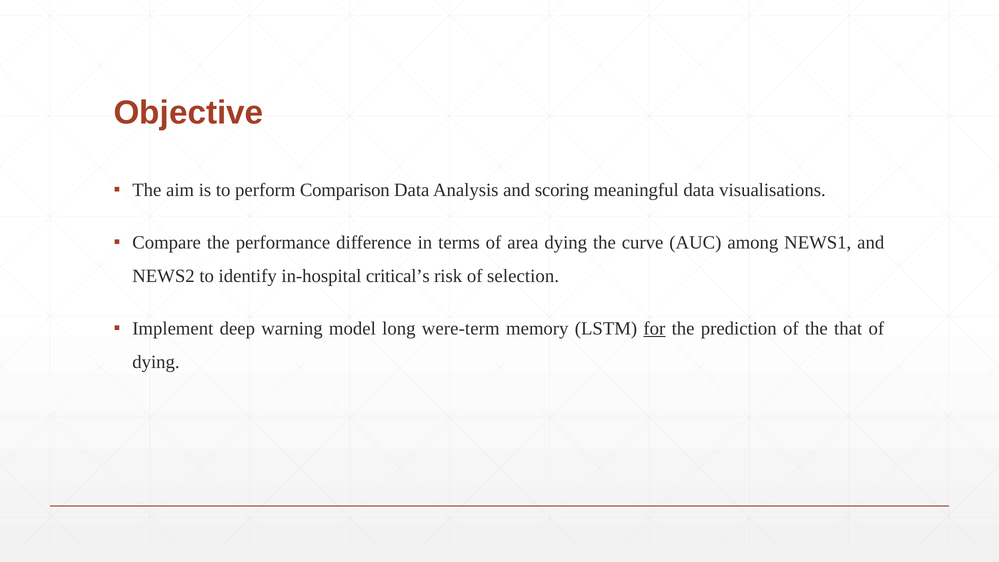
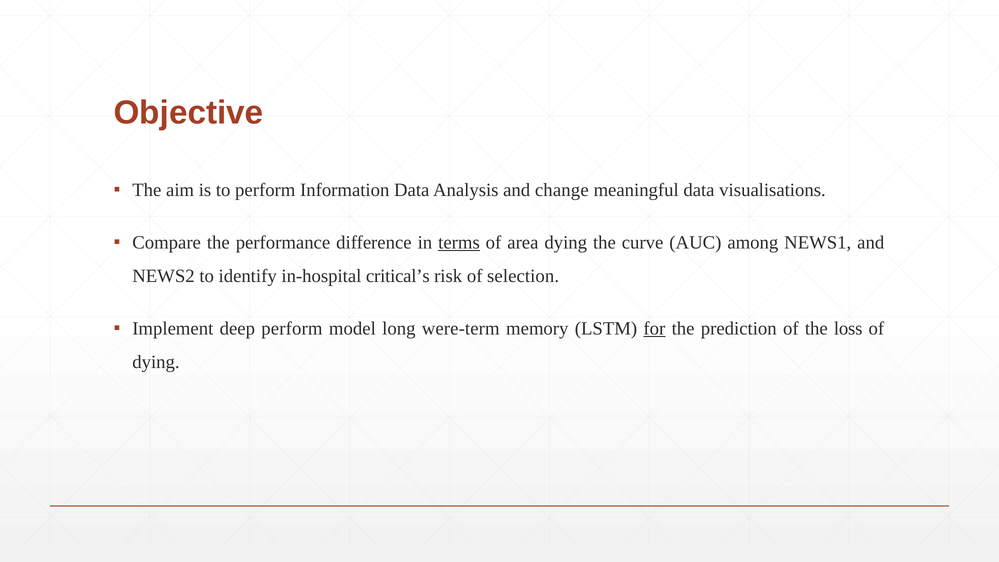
Comparison: Comparison -> Information (345, 190)
scoring: scoring -> change (562, 190)
terms underline: none -> present (459, 242)
deep warning: warning -> perform (292, 328)
that: that -> loss (848, 328)
